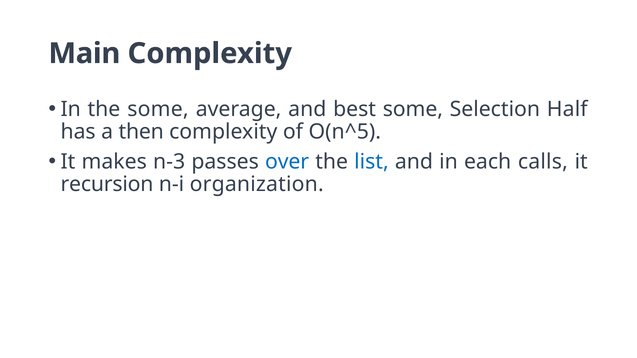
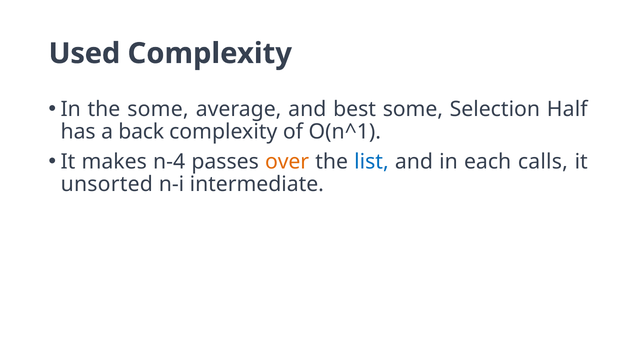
Main: Main -> Used (84, 54)
then: then -> back (141, 132)
O(n^5: O(n^5 -> O(n^1 (345, 132)
n-3: n-3 -> n-4 (169, 162)
over colour: blue -> orange (287, 162)
recursion: recursion -> unsorted (107, 185)
organization: organization -> intermediate (257, 185)
